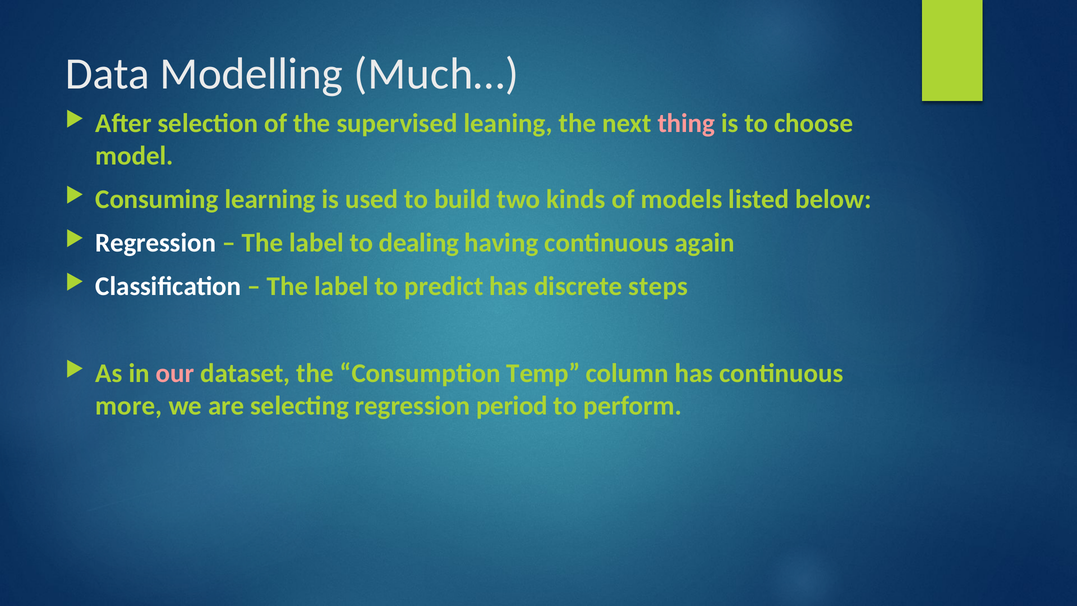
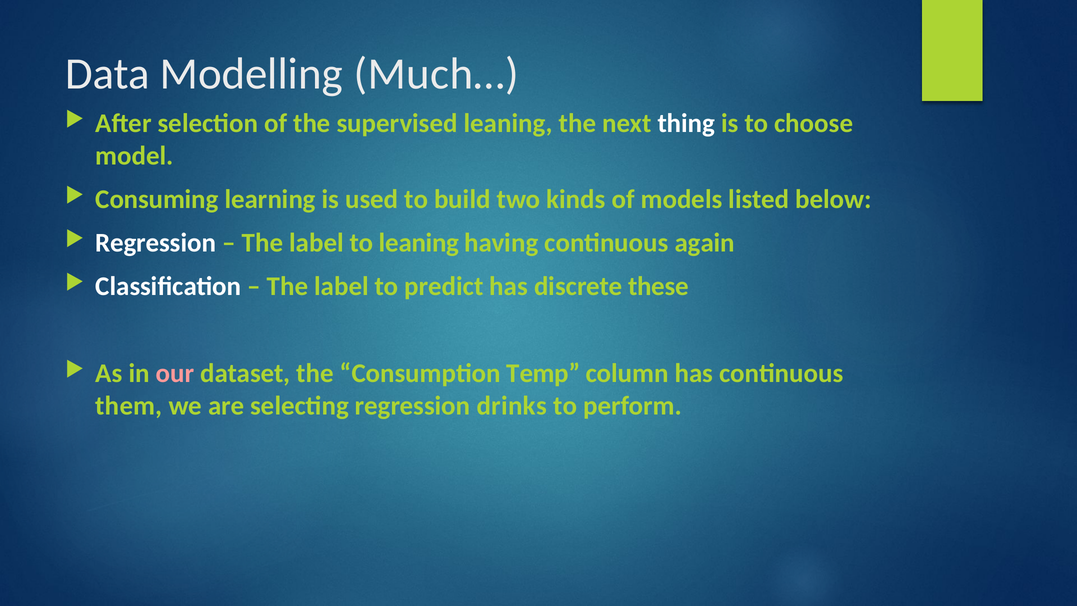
thing colour: pink -> white (686, 123)
to dealing: dealing -> leaning (419, 243)
steps: steps -> these (658, 286)
more: more -> them (129, 406)
period: period -> drinks (512, 406)
